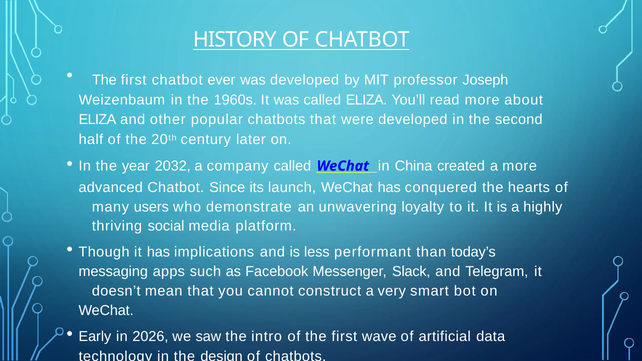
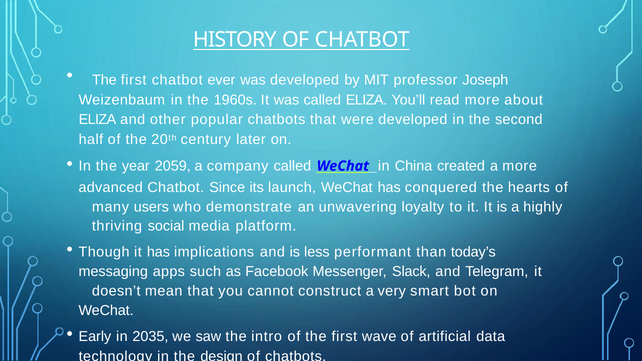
2032: 2032 -> 2059 (173, 166)
2026: 2026 -> 2035 (150, 337)
